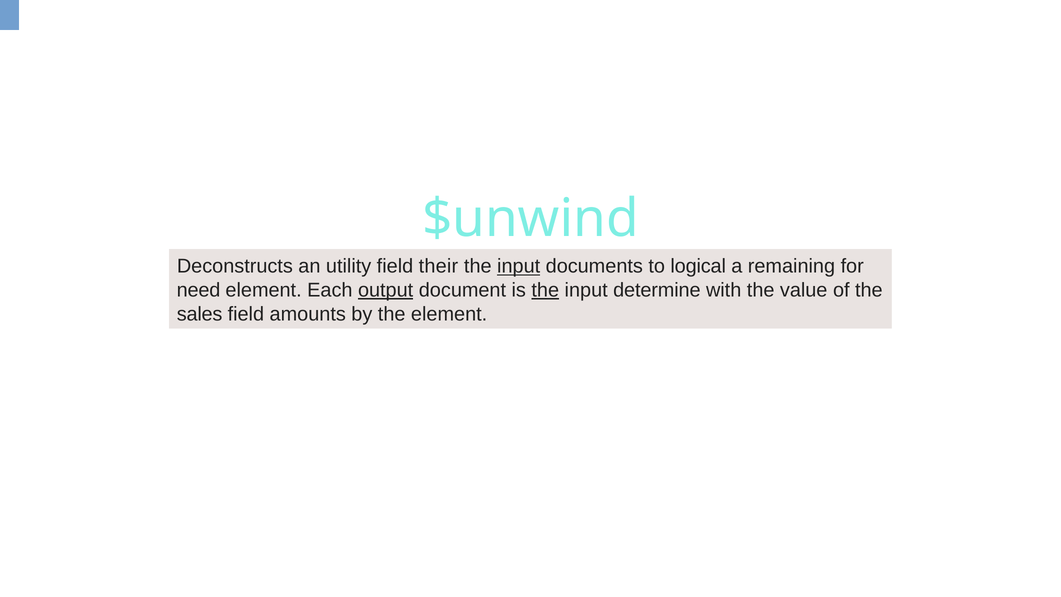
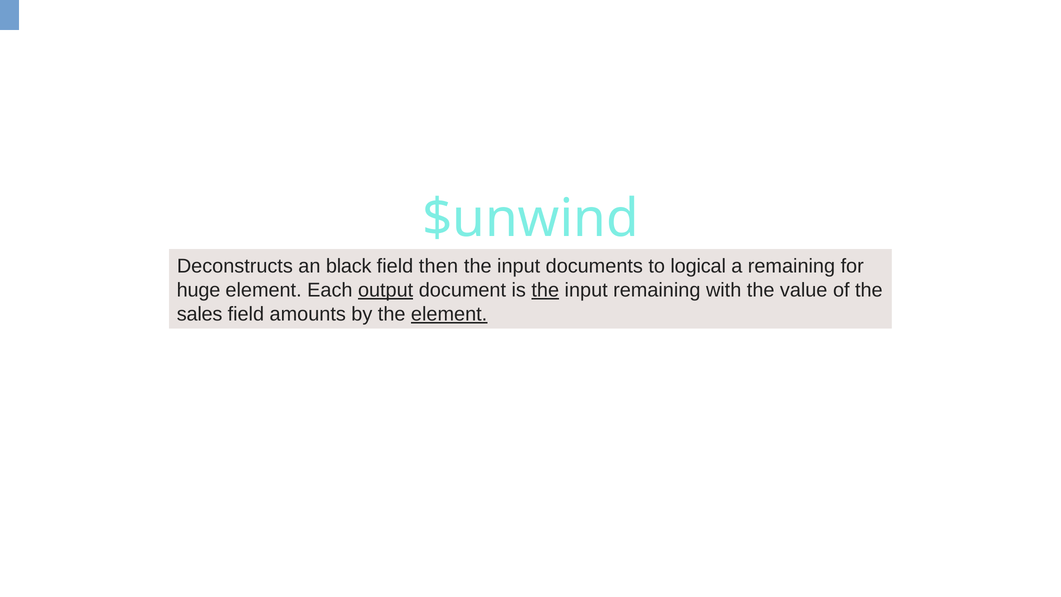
utility: utility -> black (349, 266)
their: their -> then (438, 266)
input underline: present -> none (519, 266)
need: need -> huge (199, 290)
input determine: determine -> remaining (657, 290)
element underline: none -> present (449, 314)
